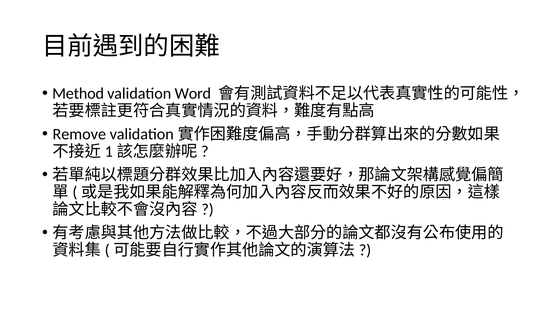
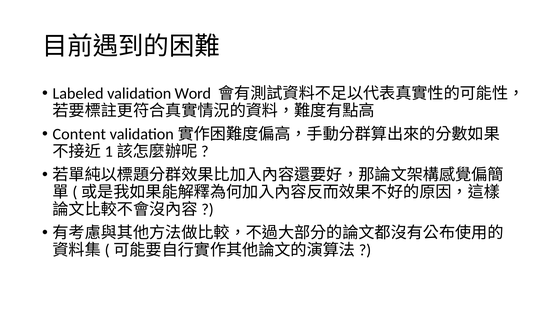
Method: Method -> Labeled (78, 93)
Remove: Remove -> Content (79, 134)
